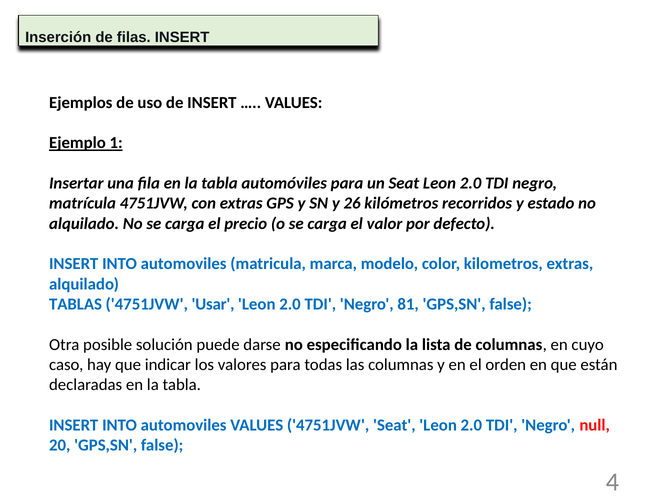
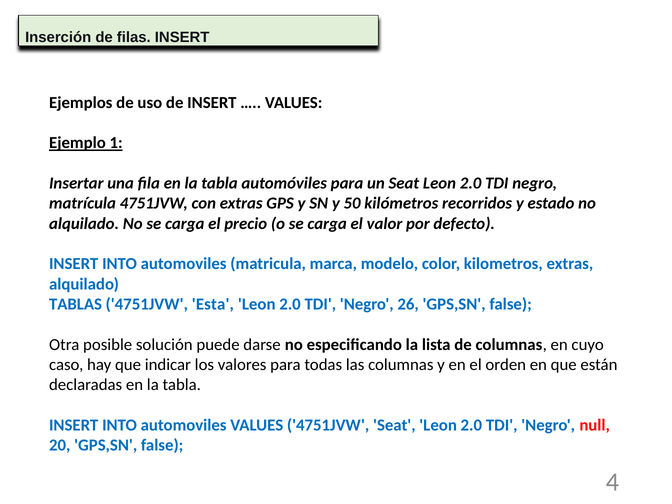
26: 26 -> 50 (352, 203)
Usar: Usar -> Esta (213, 304)
81: 81 -> 26 (408, 304)
